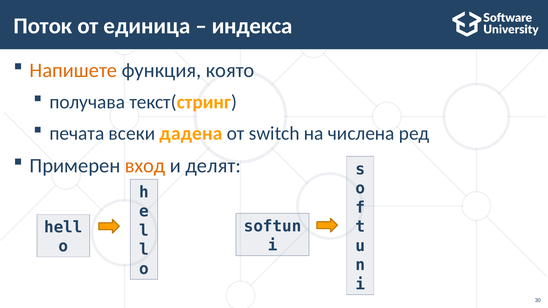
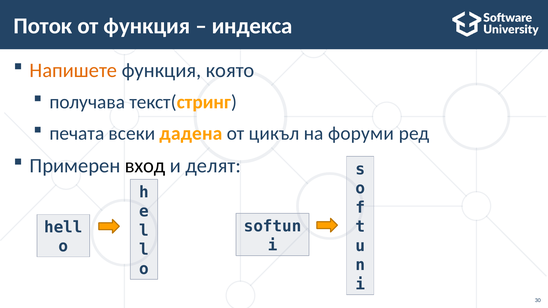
от единица: единица -> функция (147, 26)
switch: switch -> цикъл (274, 134)
числена: числена -> форуми (361, 134)
вход colour: orange -> black (145, 166)
